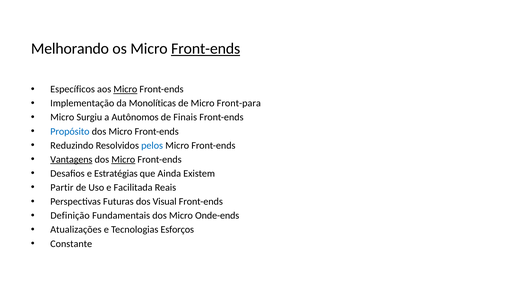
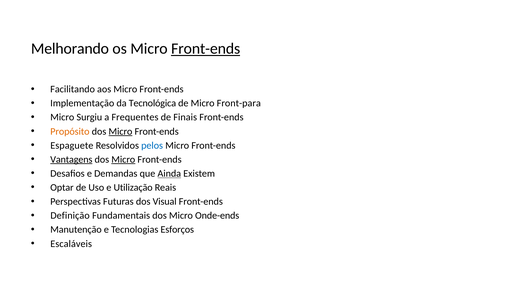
Específicos: Específicos -> Facilitando (73, 89)
Micro underline: present -> none (125, 89)
Monolíticas: Monolíticas -> Tecnológica (152, 103)
Autônomos: Autônomos -> Frequentes (135, 117)
Propósito colour: blue -> orange (70, 131)
Micro underline: none -> present (120, 131)
Reduzindo: Reduzindo -> Espaguete (72, 146)
Estratégias: Estratégias -> Demandas (116, 174)
Ainda underline: none -> present (169, 174)
Partir: Partir -> Optar (62, 188)
Facilitada: Facilitada -> Utilização (133, 188)
Atualizações: Atualizações -> Manutenção (76, 230)
Constante: Constante -> Escaláveis (71, 244)
